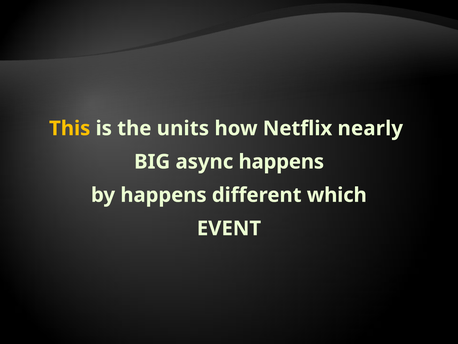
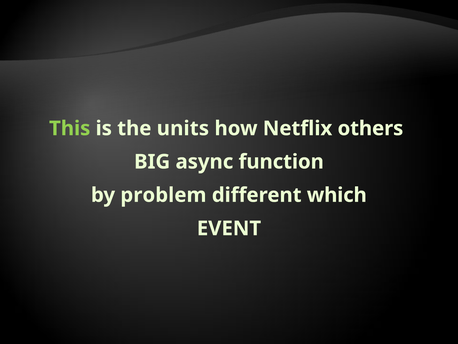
This colour: yellow -> light green (70, 128)
nearly: nearly -> others (370, 128)
async happens: happens -> function (281, 162)
by happens: happens -> problem (163, 195)
